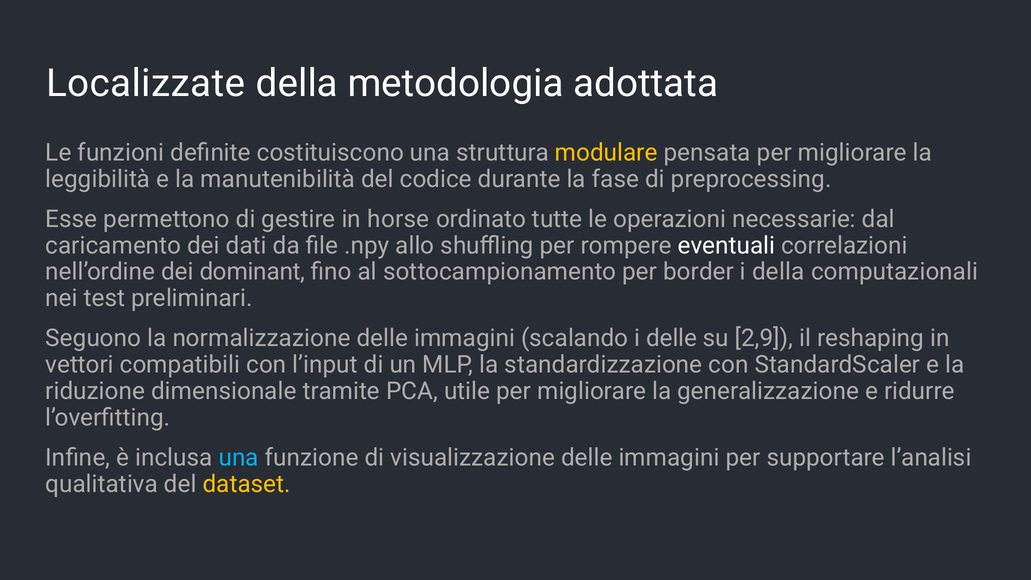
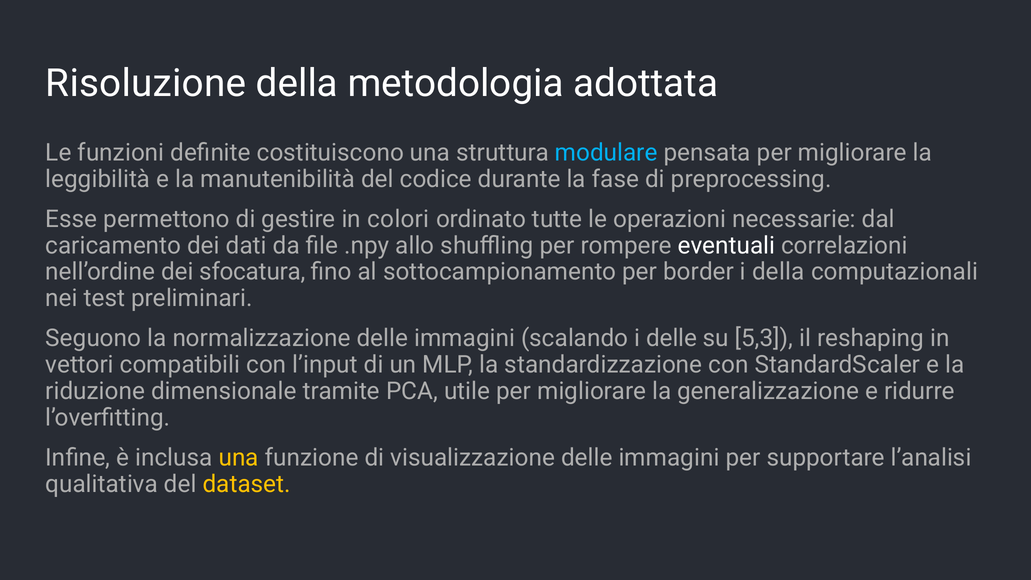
Localizzate: Localizzate -> Risoluzione (146, 84)
modulare colour: yellow -> light blue (606, 153)
horse: horse -> colori (398, 219)
dominant: dominant -> sfocatura (252, 272)
2,9: 2,9 -> 5,3 (764, 338)
una colour: light blue -> yellow (239, 458)
